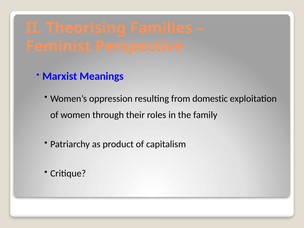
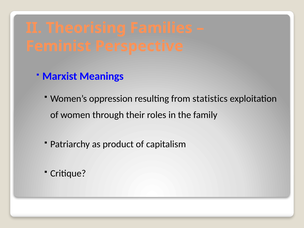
domestic: domestic -> statistics (210, 99)
